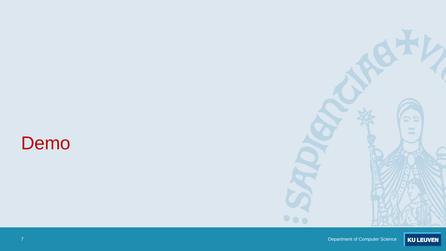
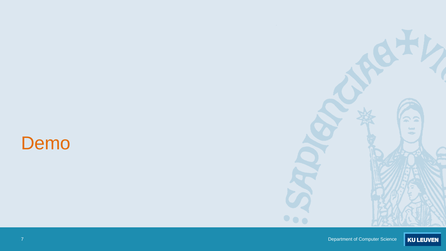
Demo colour: red -> orange (46, 143)
